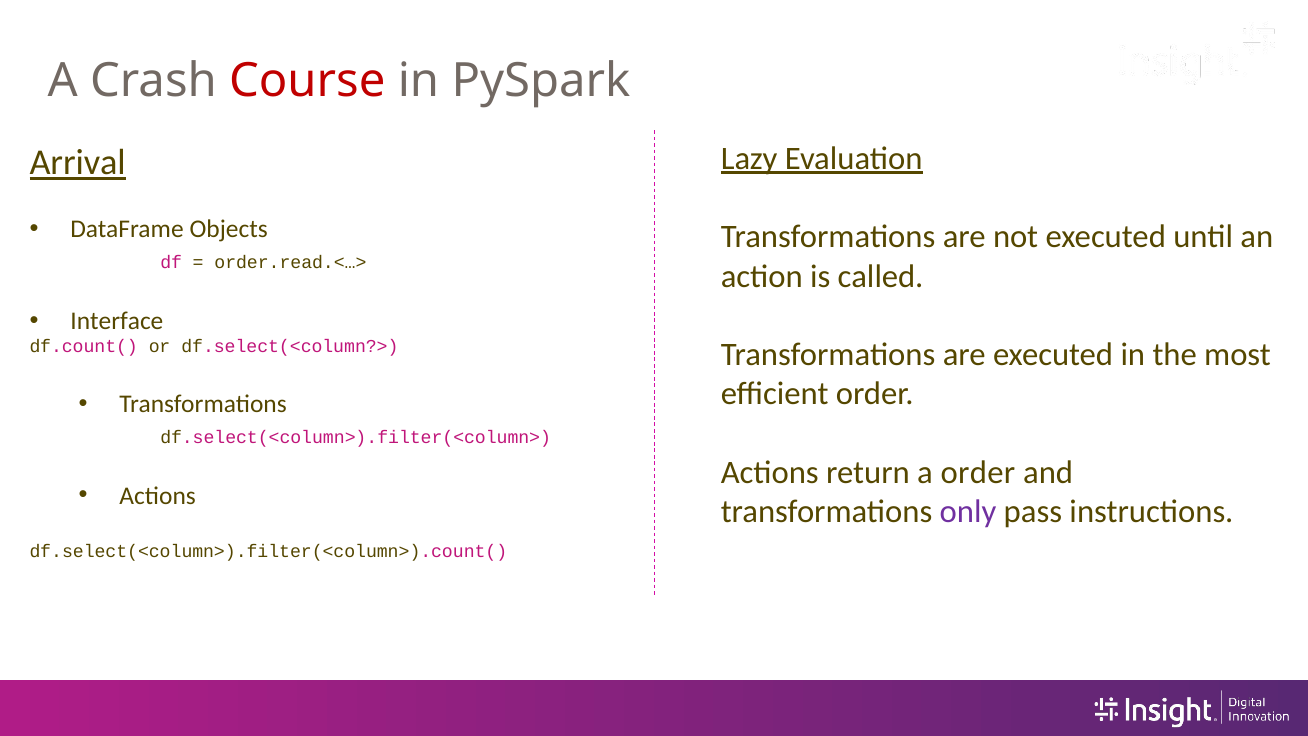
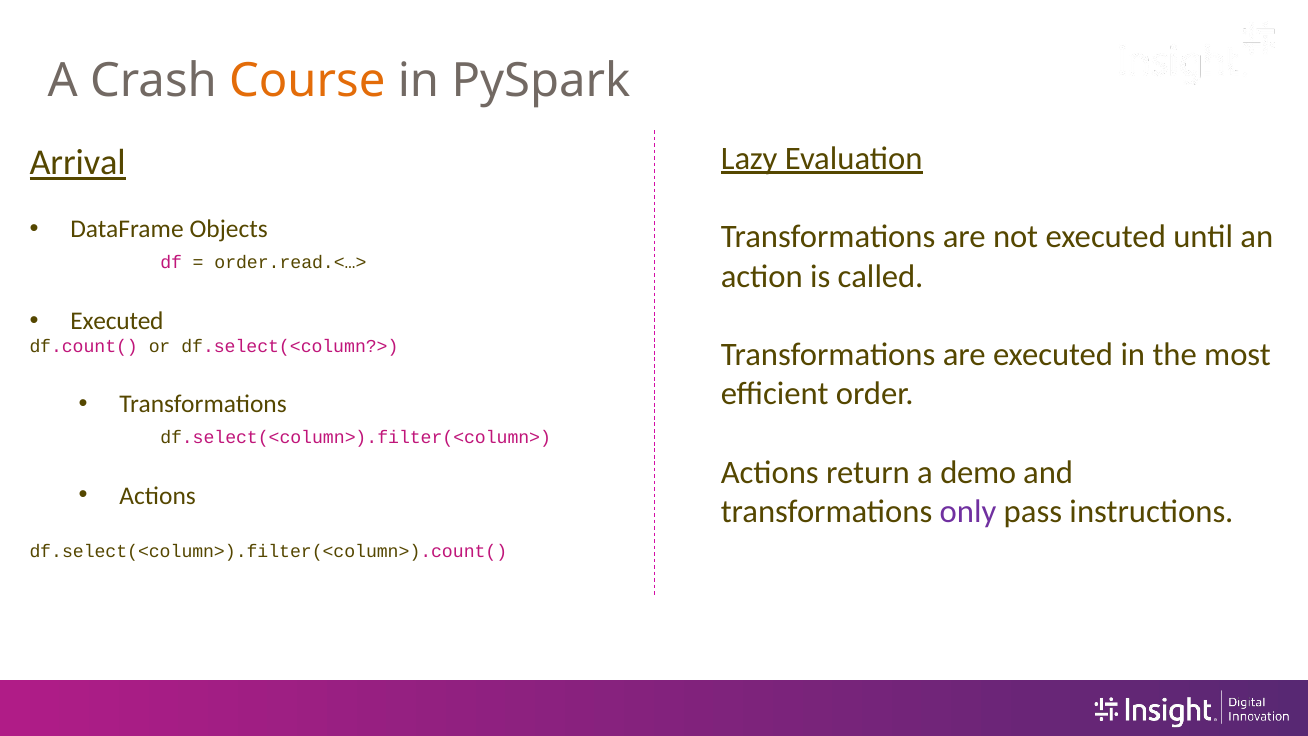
Course colour: red -> orange (307, 81)
Interface: Interface -> Executed (117, 321)
a order: order -> demo (978, 472)
